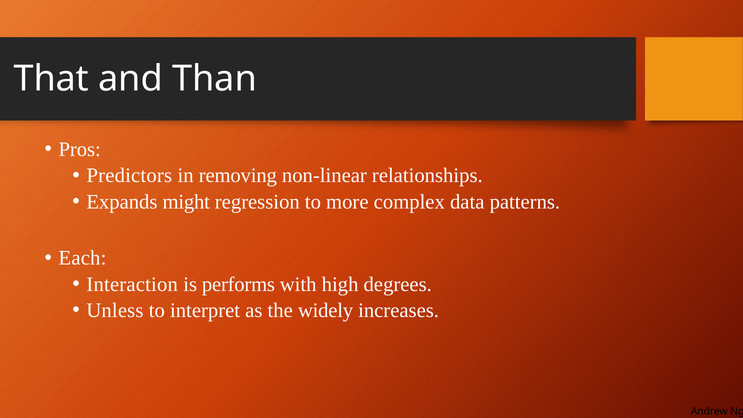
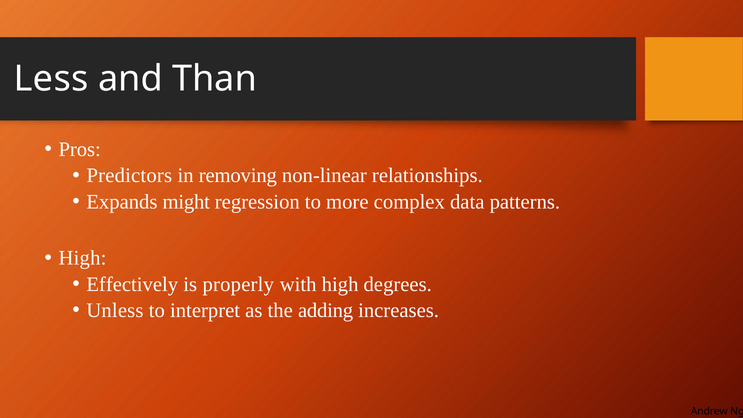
That: That -> Less (51, 79)
Each: Each -> High (82, 258)
Interaction: Interaction -> Effectively (132, 284)
performs: performs -> properly (238, 284)
widely: widely -> adding (326, 310)
